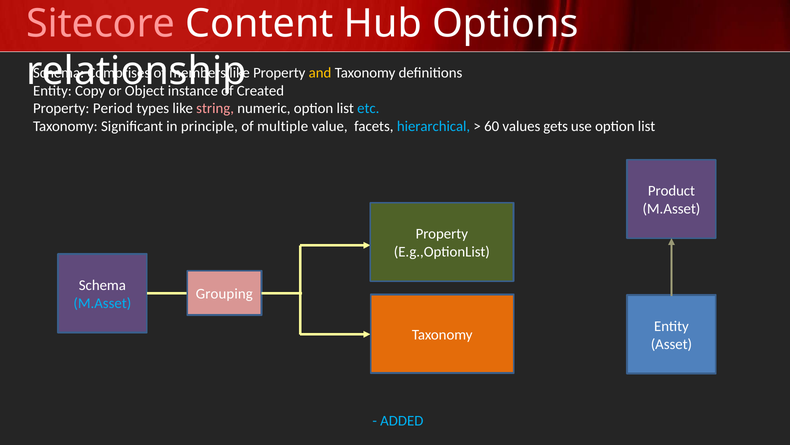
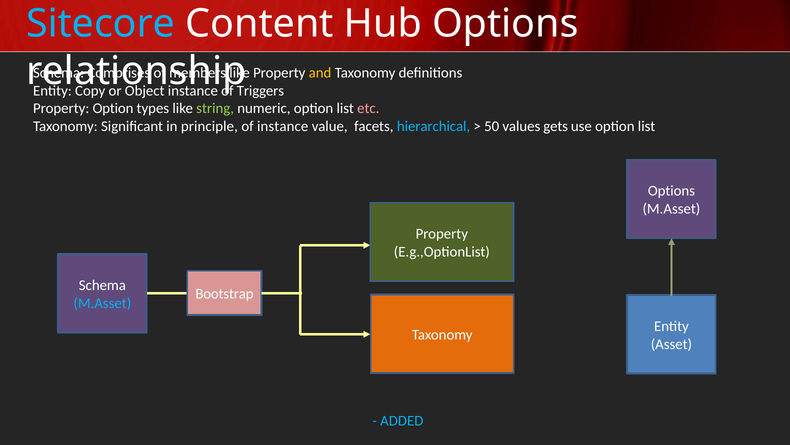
Sitecore colour: pink -> light blue (101, 24)
Created: Created -> Triggers (260, 91)
Property Period: Period -> Option (113, 108)
string colour: pink -> light green (215, 108)
etc colour: light blue -> pink (368, 108)
of multiple: multiple -> instance (283, 126)
60: 60 -> 50 (492, 126)
Product: Product -> Options (671, 191)
Grouping: Grouping -> Bootstrap (224, 294)
